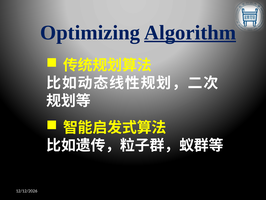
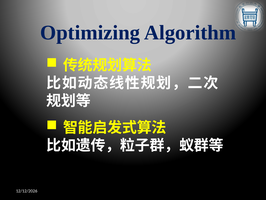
Algorithm underline: present -> none (190, 32)
